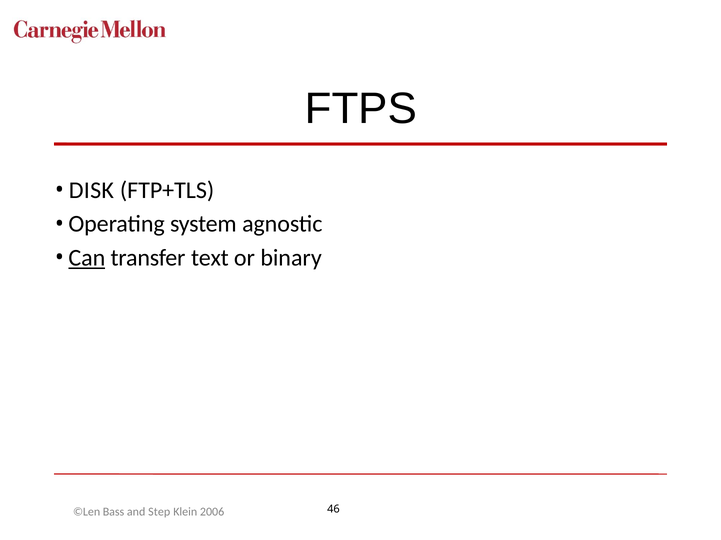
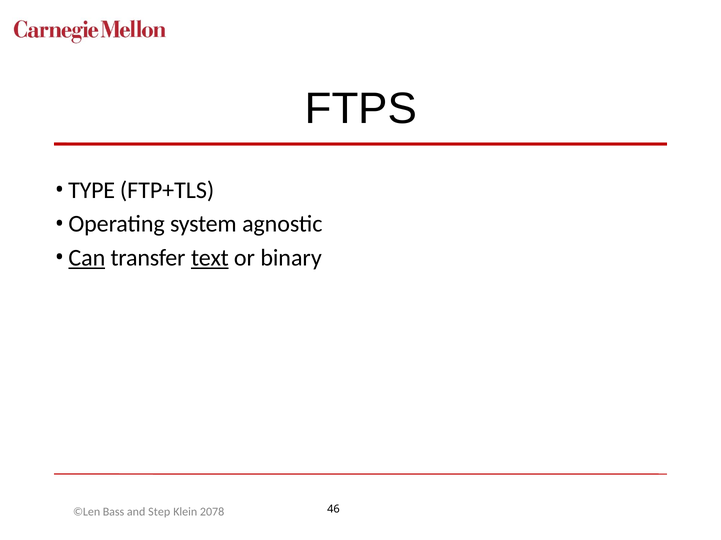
DISK: DISK -> TYPE (92, 190)
text underline: none -> present (210, 258)
2006: 2006 -> 2078 (212, 513)
